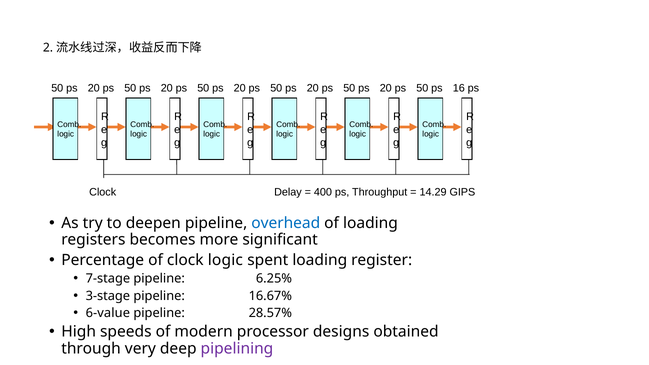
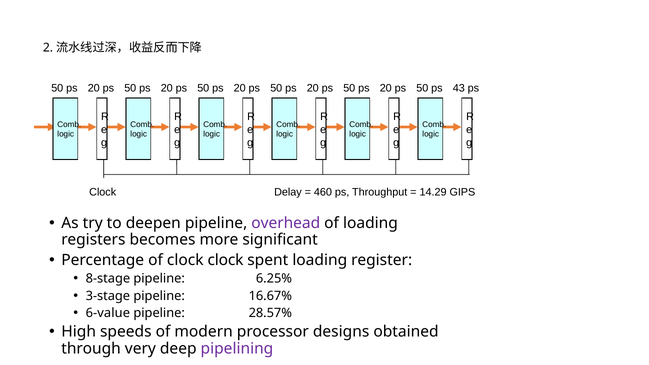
16: 16 -> 43 (459, 88)
400: 400 -> 460 (323, 192)
overhead colour: blue -> purple (286, 223)
clock logic: logic -> clock (226, 260)
7-stage: 7-stage -> 8-stage (108, 279)
